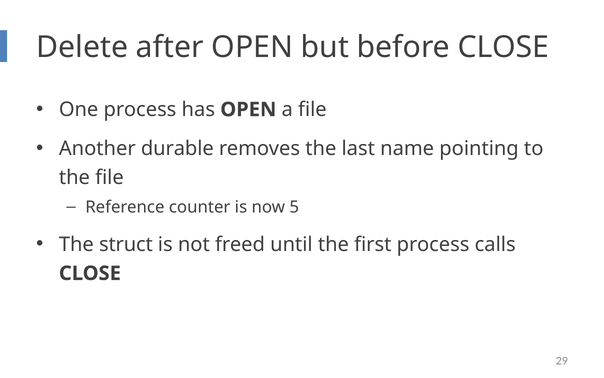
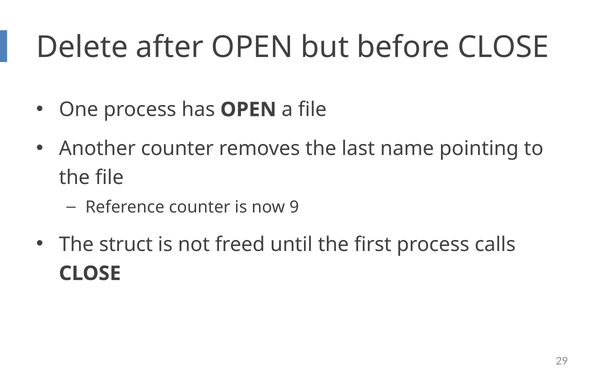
Another durable: durable -> counter (177, 148)
5: 5 -> 9 (294, 207)
